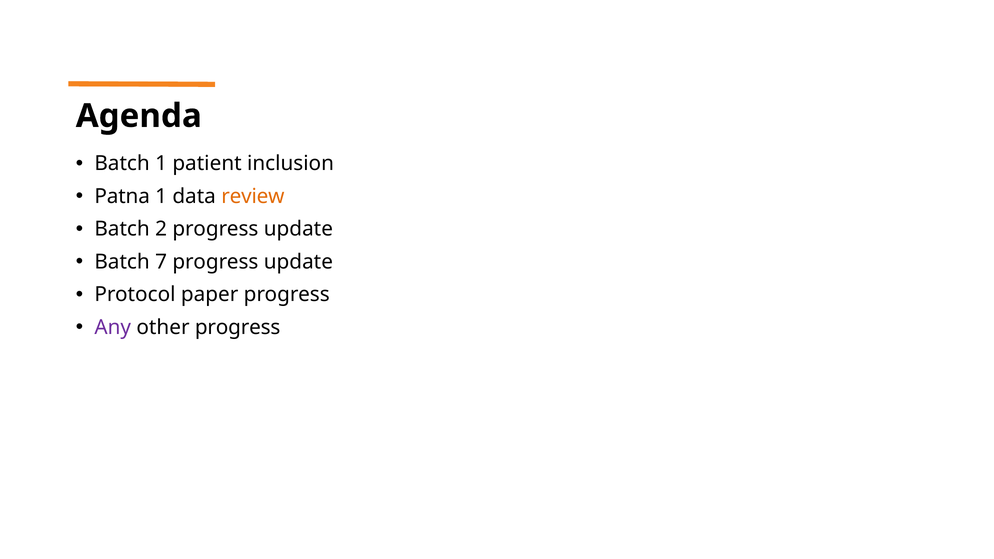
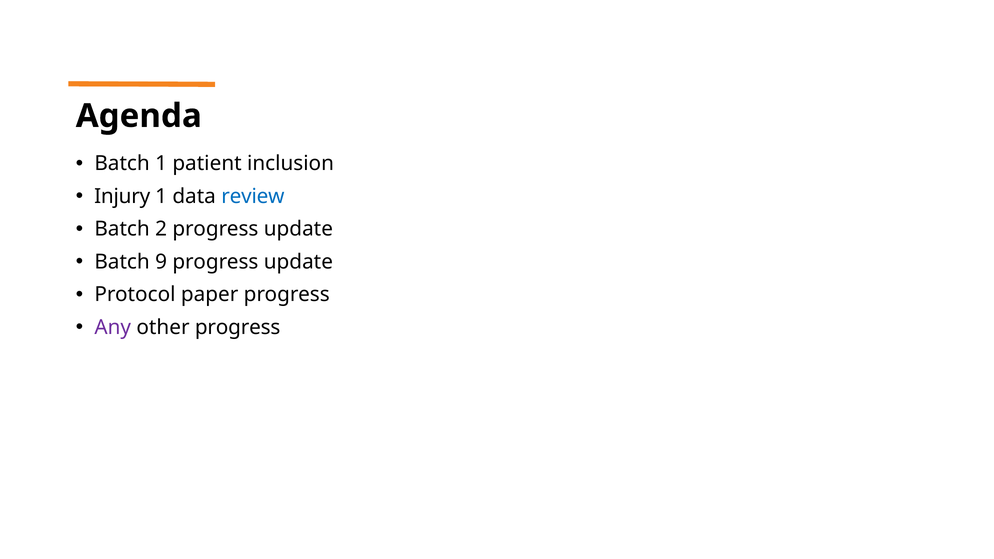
Patna: Patna -> Injury (122, 196)
review colour: orange -> blue (253, 196)
7: 7 -> 9 (161, 262)
